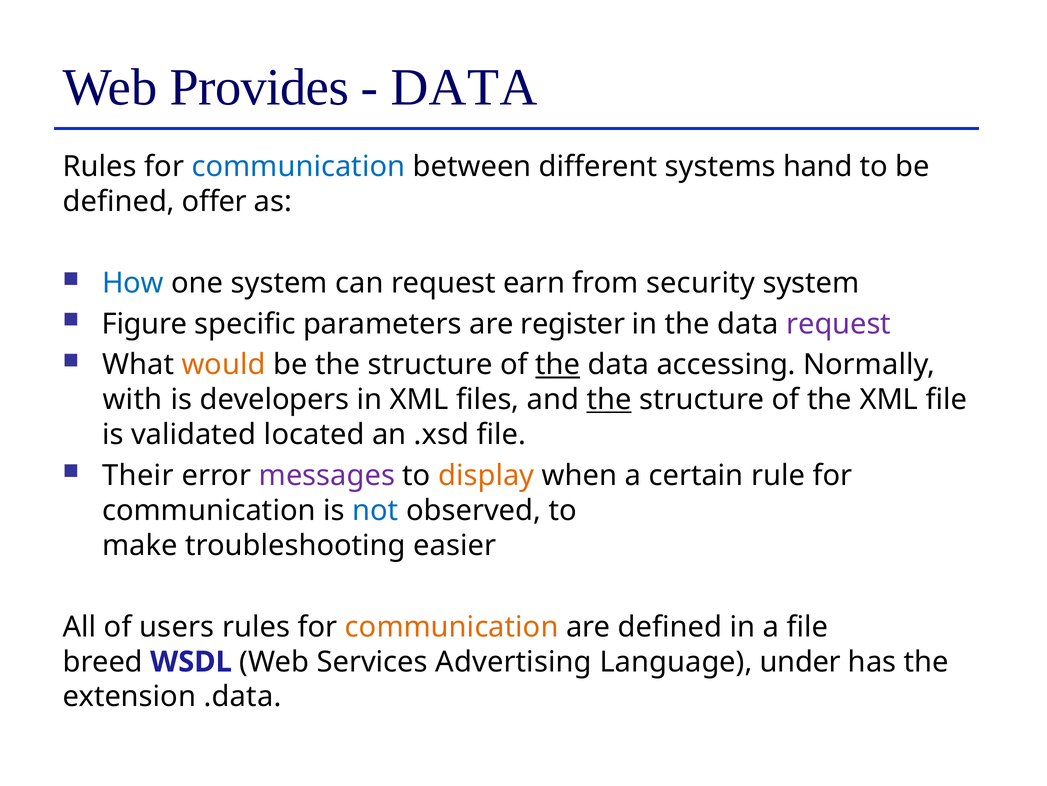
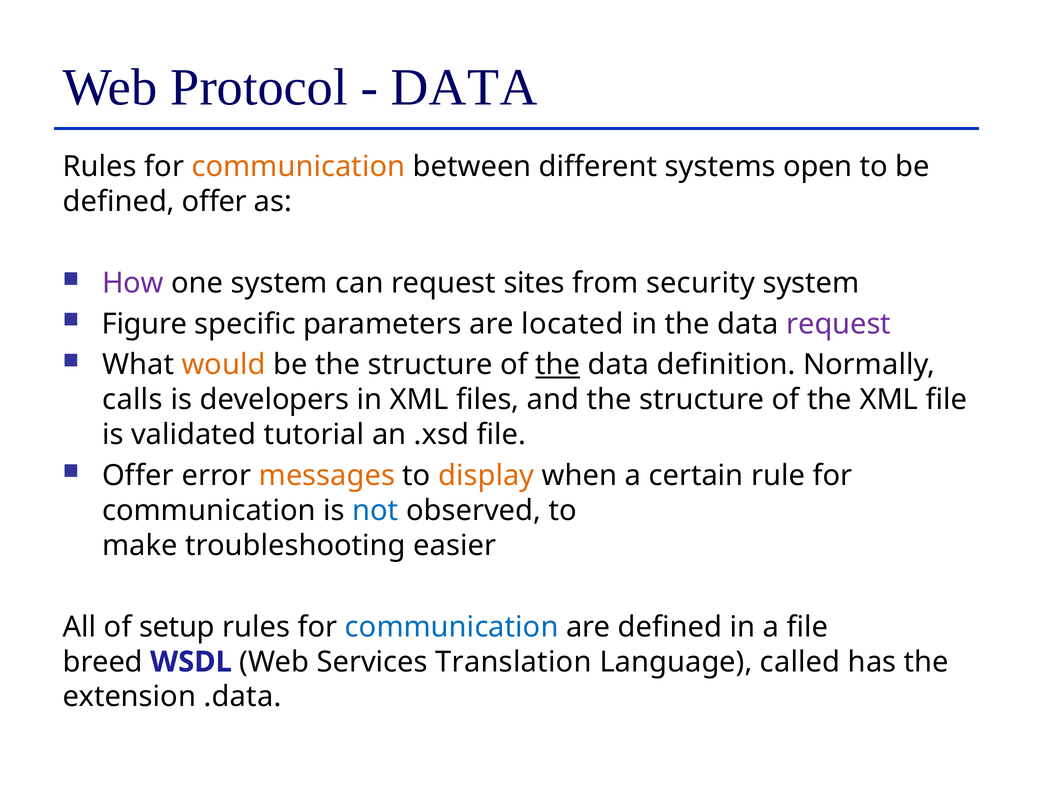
Provides: Provides -> Protocol (259, 87)
communication colour: blue -> orange (298, 167)
hand: hand -> open (818, 167)
How colour: blue -> purple (133, 283)
earn: earn -> sites (534, 283)
register: register -> located (572, 324)
accessing: accessing -> definition (726, 365)
with: with -> calls (132, 399)
the underline: present -> none (609, 399)
located: located -> tutorial (314, 434)
Their: Their -> Offer (138, 475)
messages colour: purple -> orange (327, 475)
users: users -> setup (177, 626)
communication colour: orange -> blue (452, 626)
Advertising: Advertising -> Translation (514, 661)
under: under -> called (800, 661)
